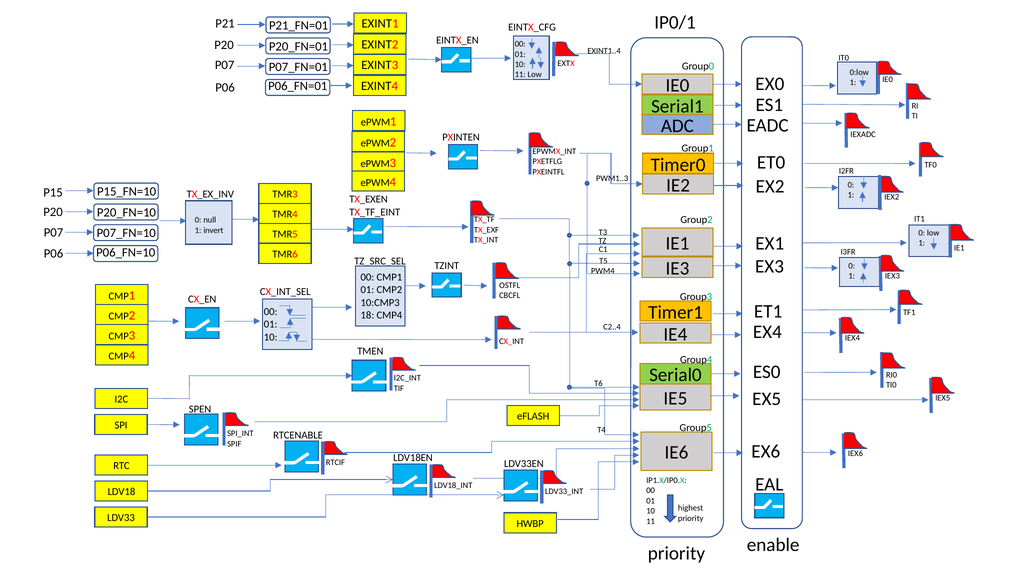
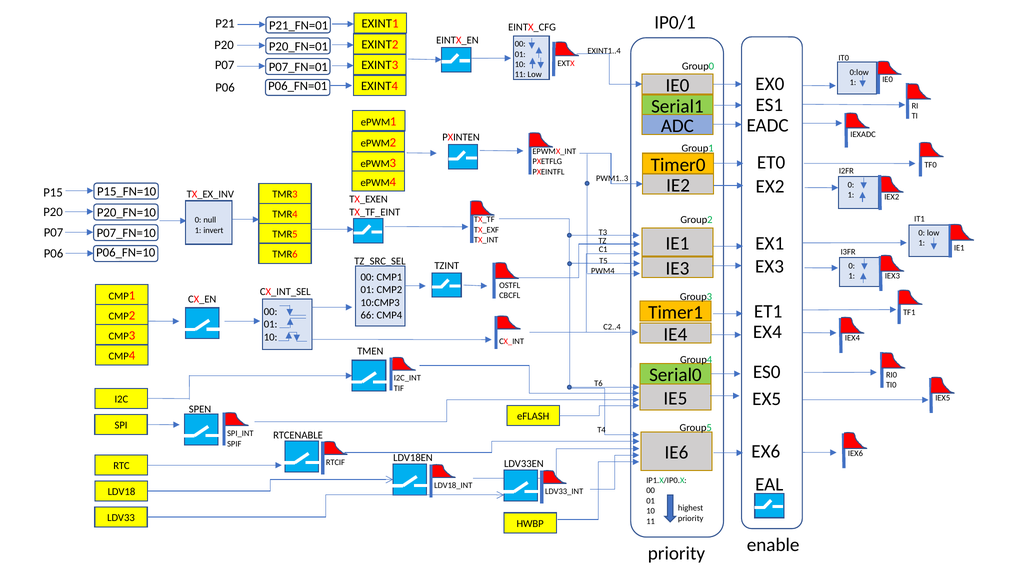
18: 18 -> 66 (367, 316)
